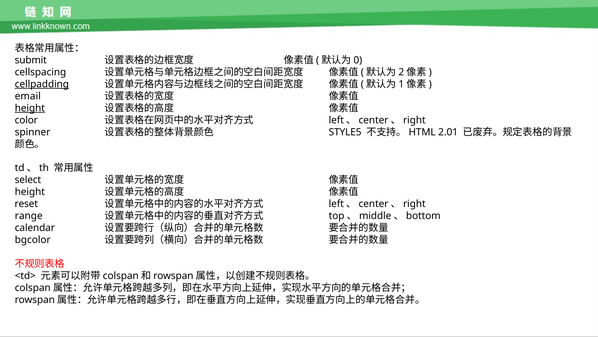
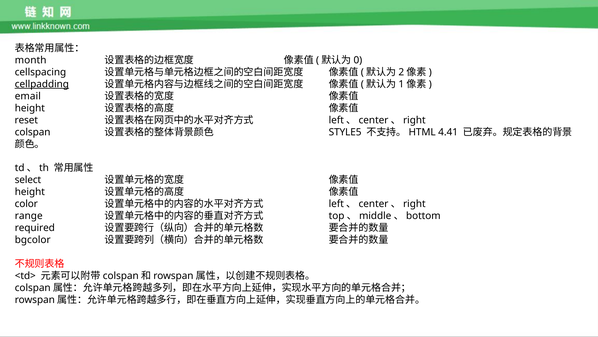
submit: submit -> month (31, 60)
height underline: present -> none (30, 108)
color: color -> reset (26, 120)
spinner: spinner -> colspan (33, 132)
2.01: 2.01 -> 4.41 (448, 132)
reset: reset -> color (26, 204)
calendar: calendar -> required (35, 227)
